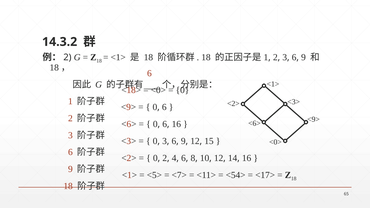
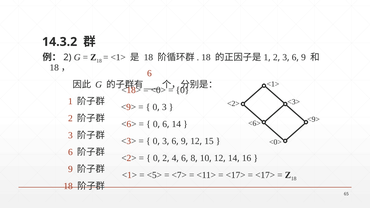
6: 6 -> 3 (164, 107)
16: 16 -> 14 (176, 124)
<54>: <54> -> <17> (236, 175)
